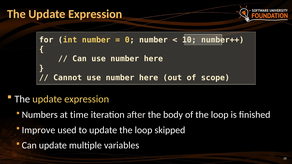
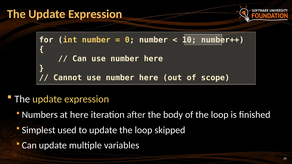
at time: time -> here (79, 115)
Improve: Improve -> Simplest (39, 130)
